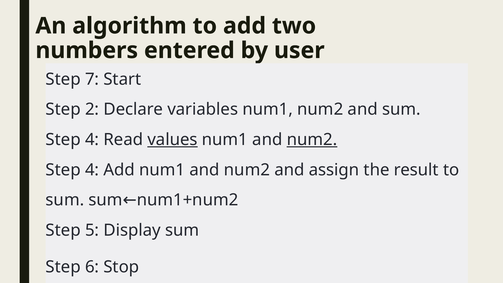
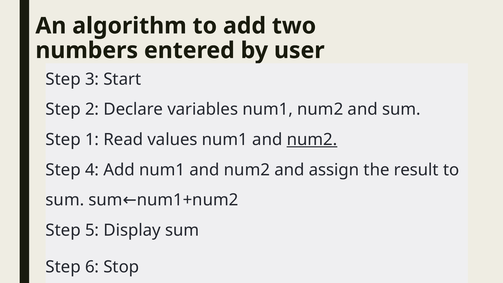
7: 7 -> 3 (92, 79)
4: 4 -> 1 (92, 140)
values underline: present -> none (172, 140)
